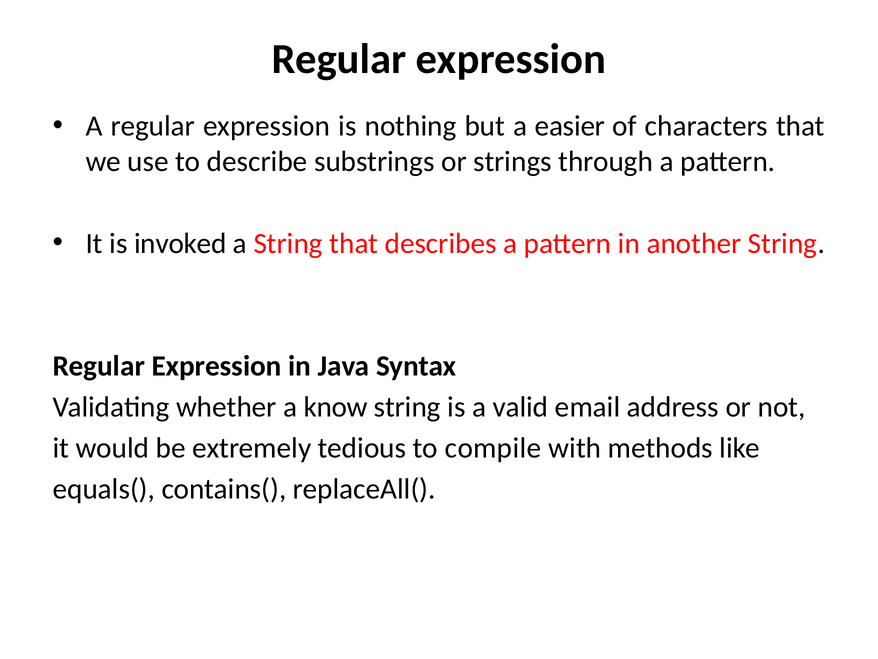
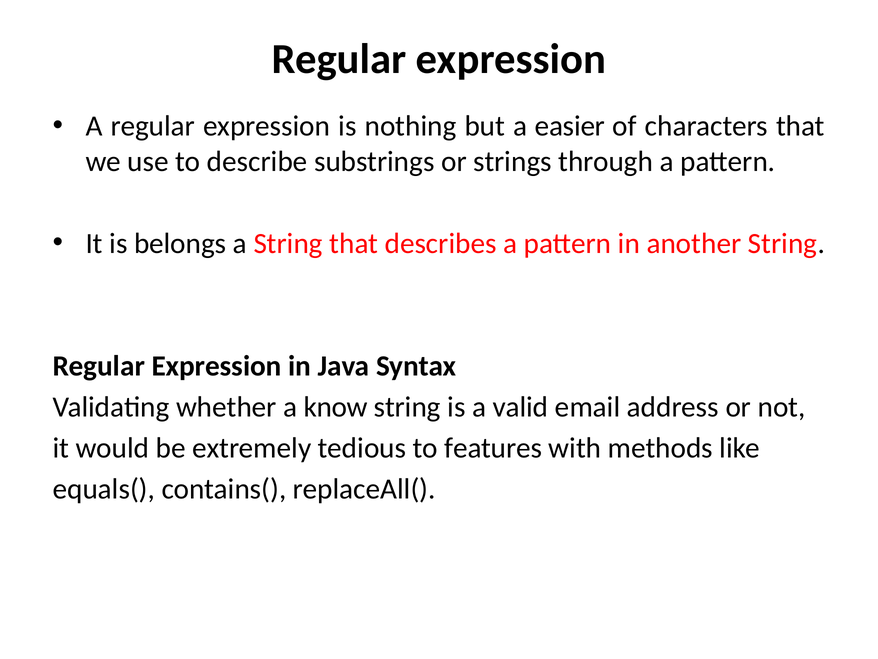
invoked: invoked -> belongs (180, 243)
compile: compile -> features (493, 448)
